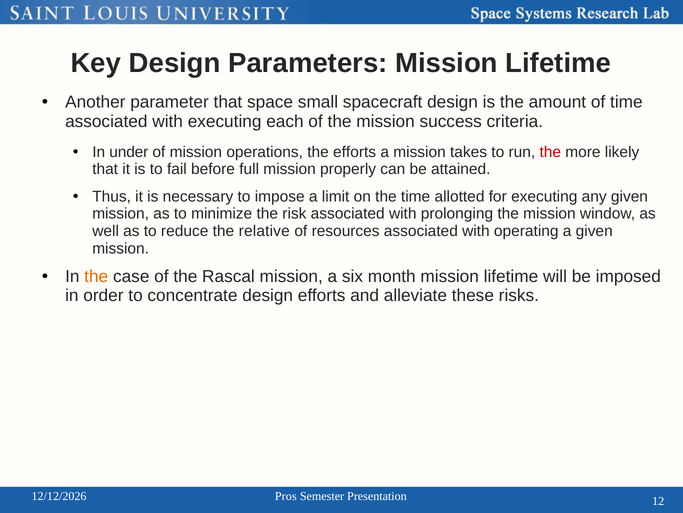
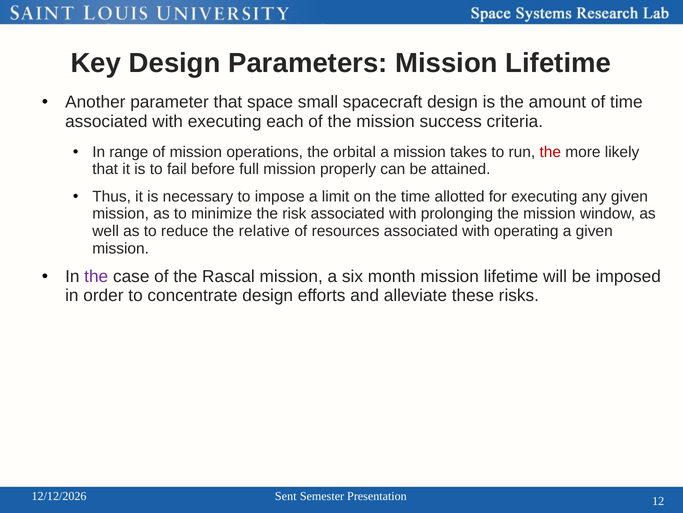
under: under -> range (129, 152)
the efforts: efforts -> orbital (355, 152)
the colour: orange -> purple (96, 276)
Pros: Pros -> Sent (286, 496)
